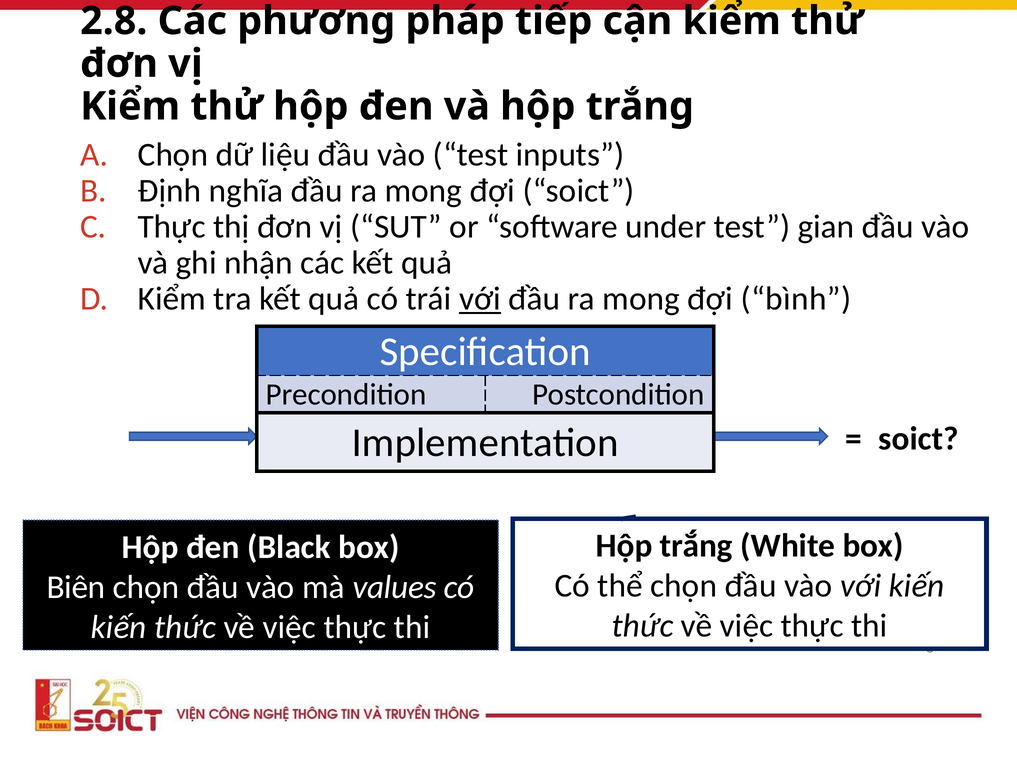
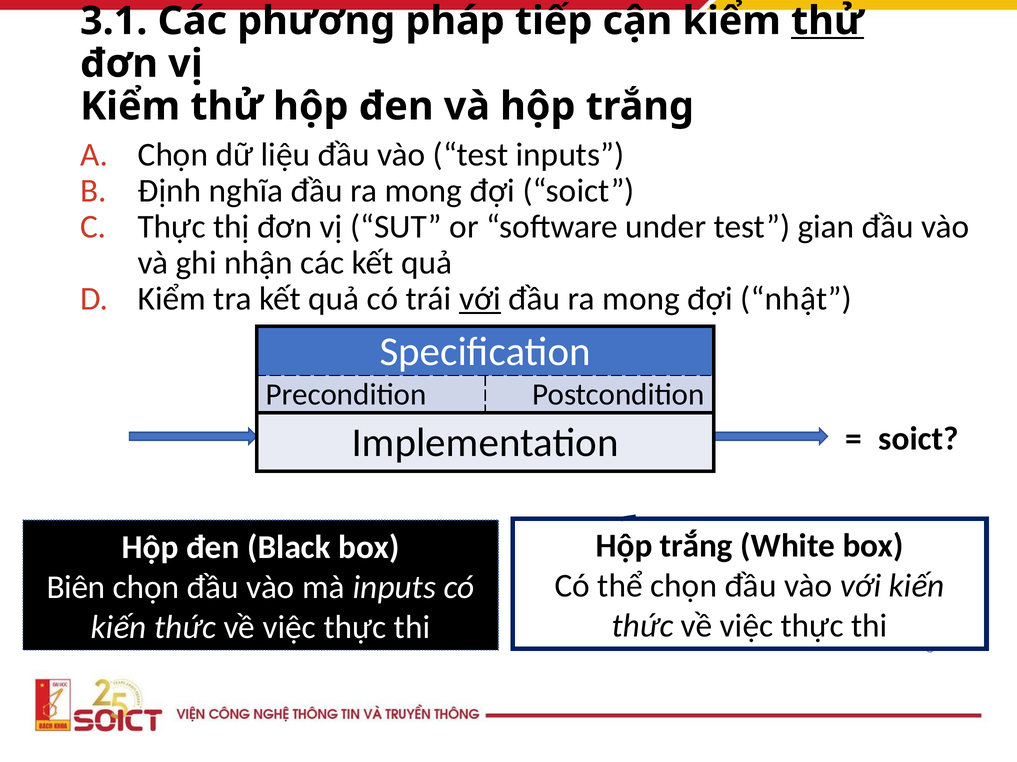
2.8: 2.8 -> 3.1 (114, 21)
thử underline: none -> present (827, 21)
bình: bình -> nhật (796, 299)
mà values: values -> inputs (394, 588)
